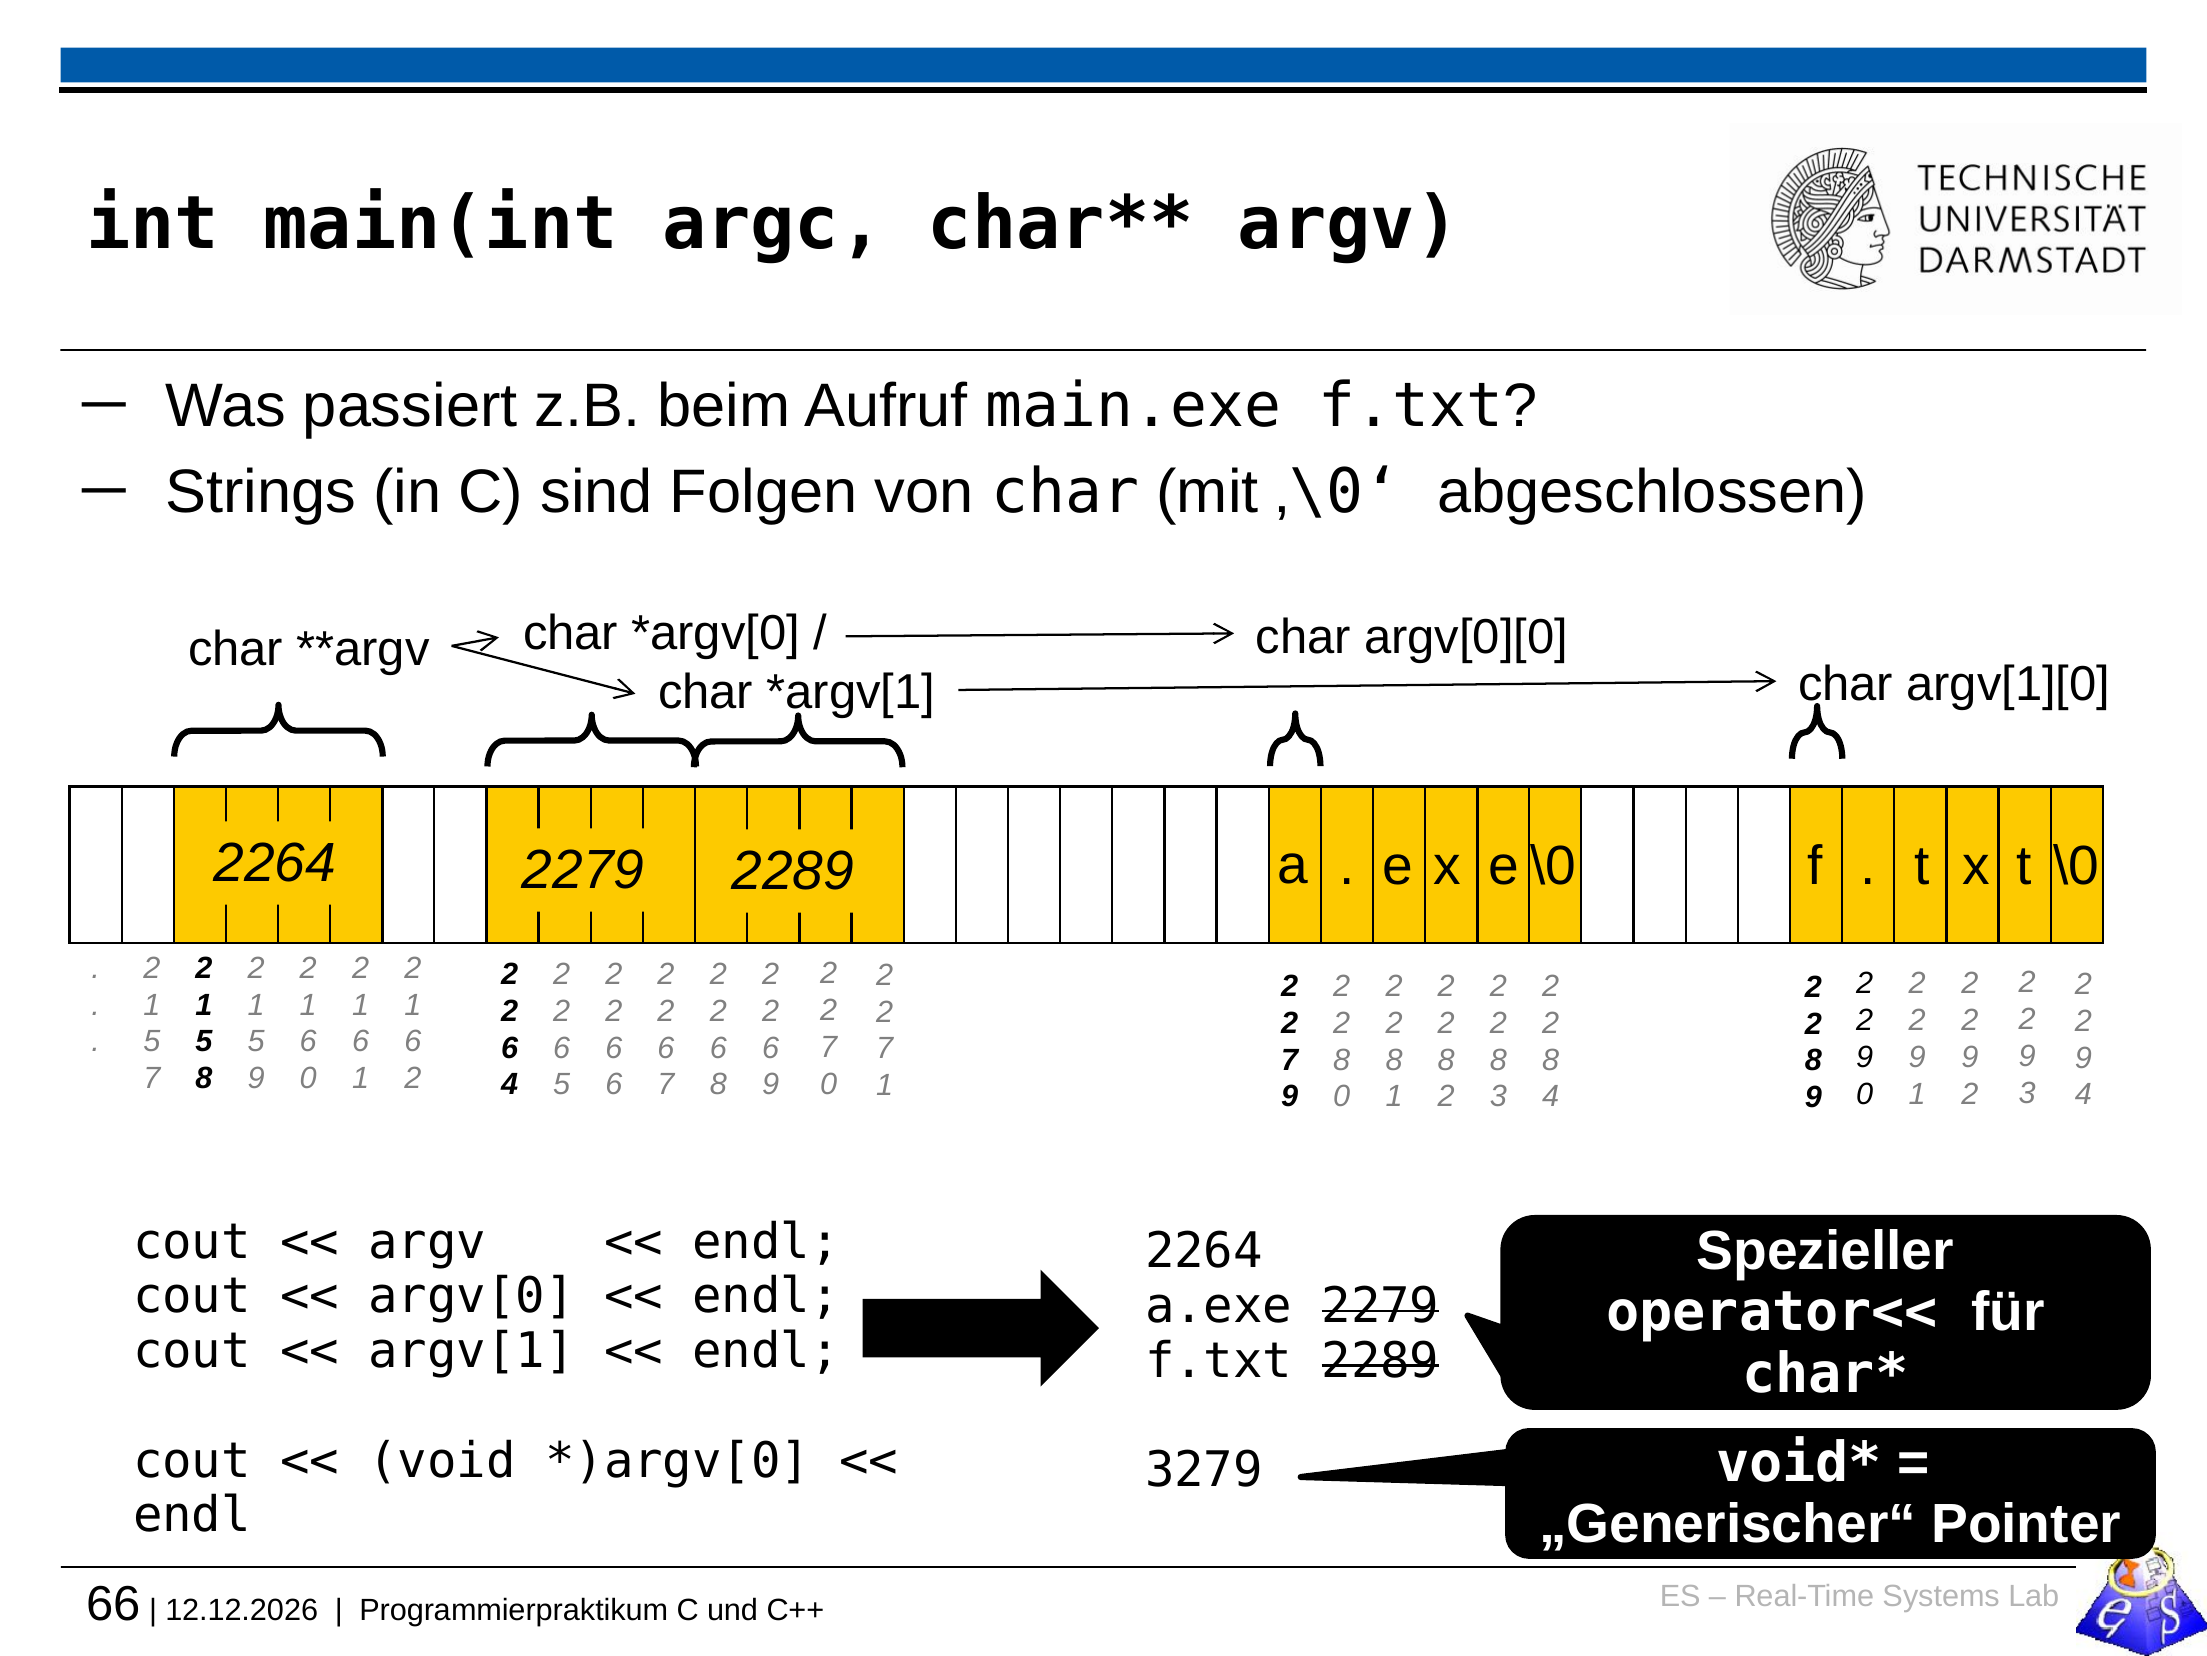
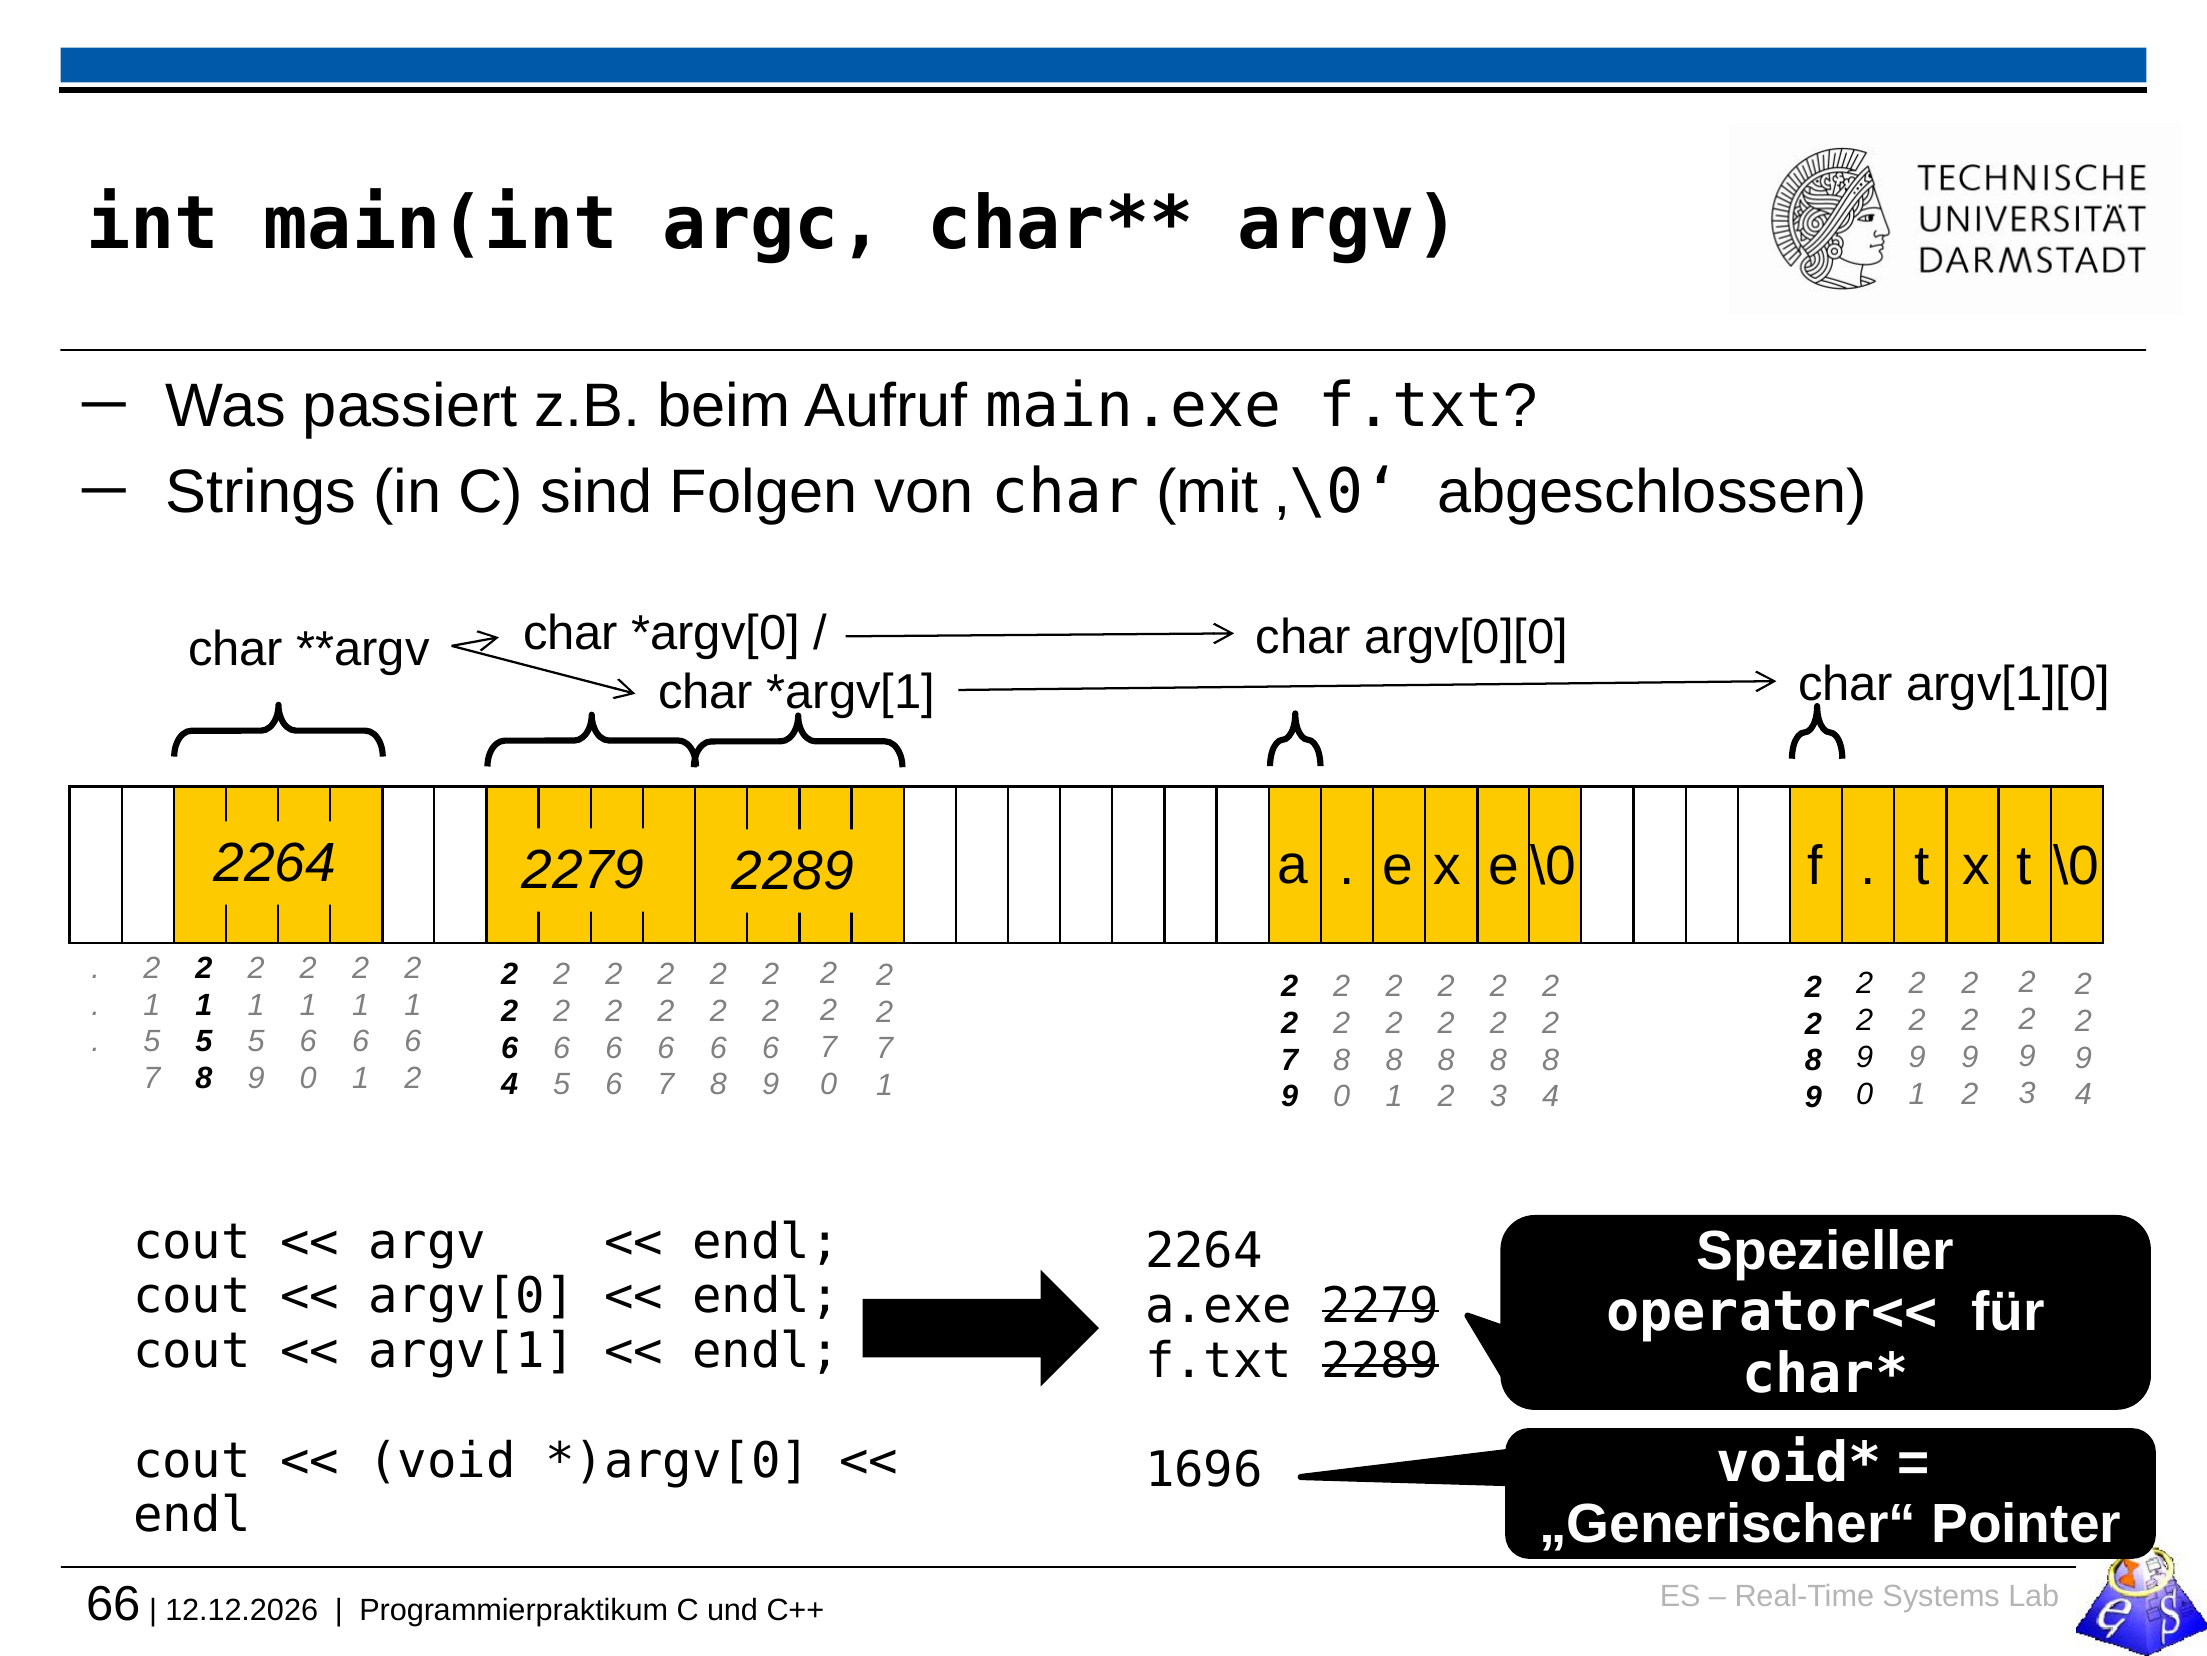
3279: 3279 -> 1696 (1204, 1470)
